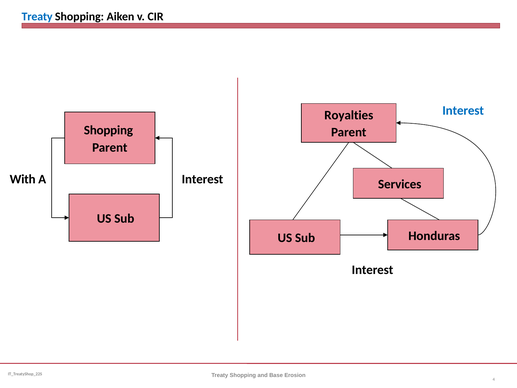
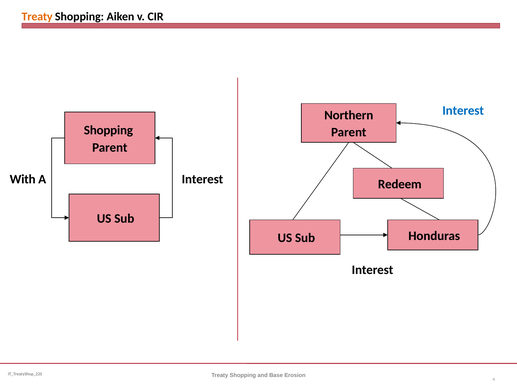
Treaty colour: blue -> orange (37, 17)
Royalties: Royalties -> Northern (349, 115)
Services: Services -> Redeem (400, 184)
